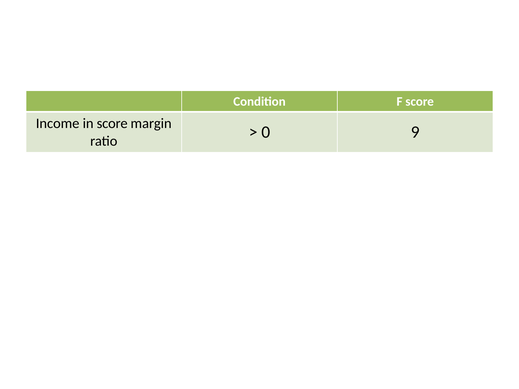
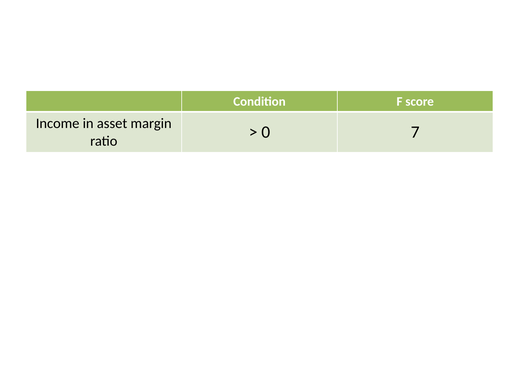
in score: score -> asset (112, 123)
9: 9 -> 7 (415, 132)
